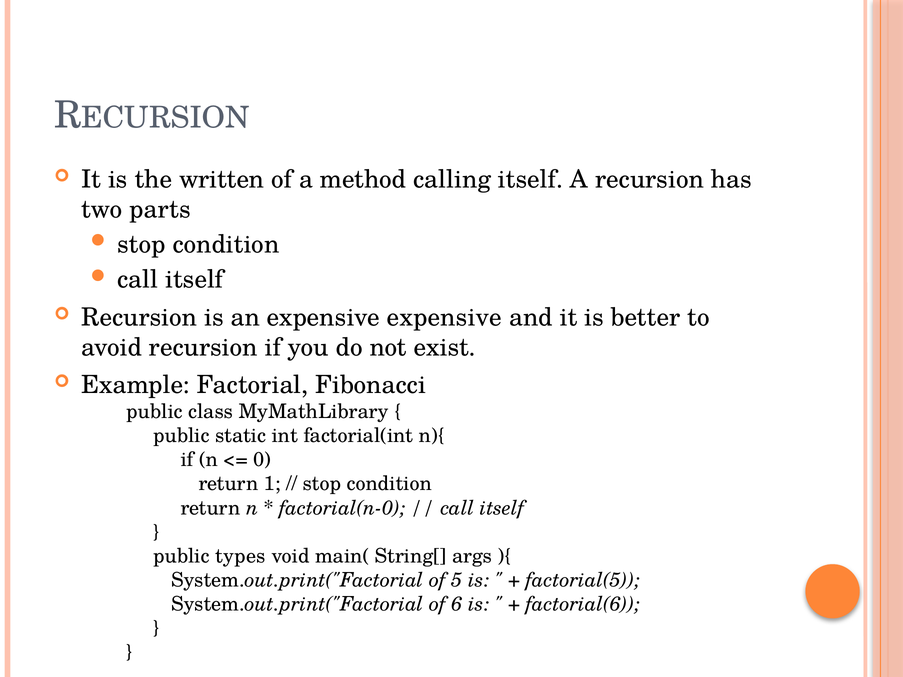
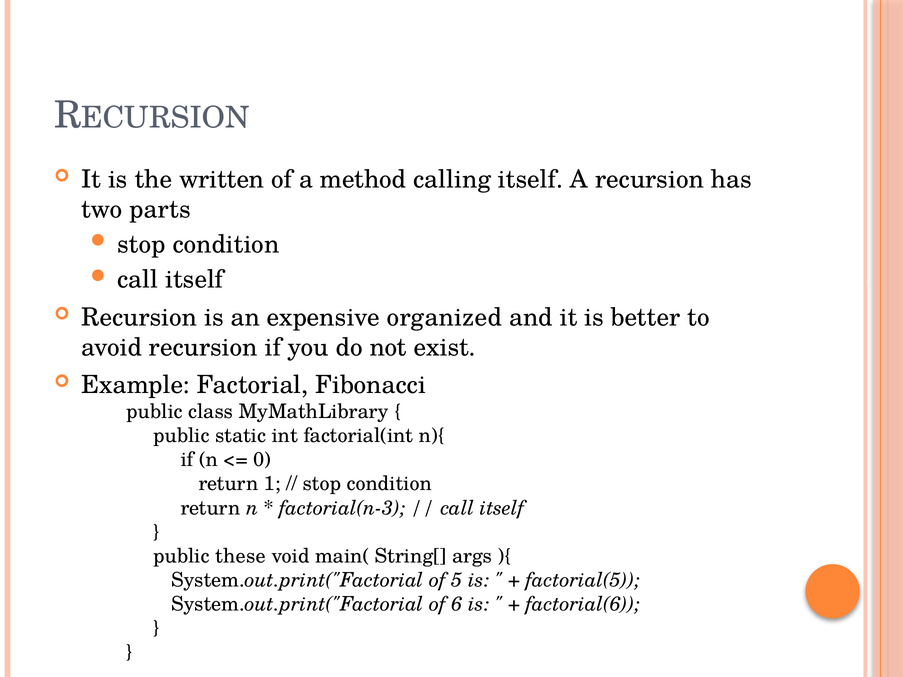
expensive expensive: expensive -> organized (444, 317)
factorial(n-0: factorial(n-0 -> factorial(n-3 (342, 508)
types: types -> these (241, 556)
